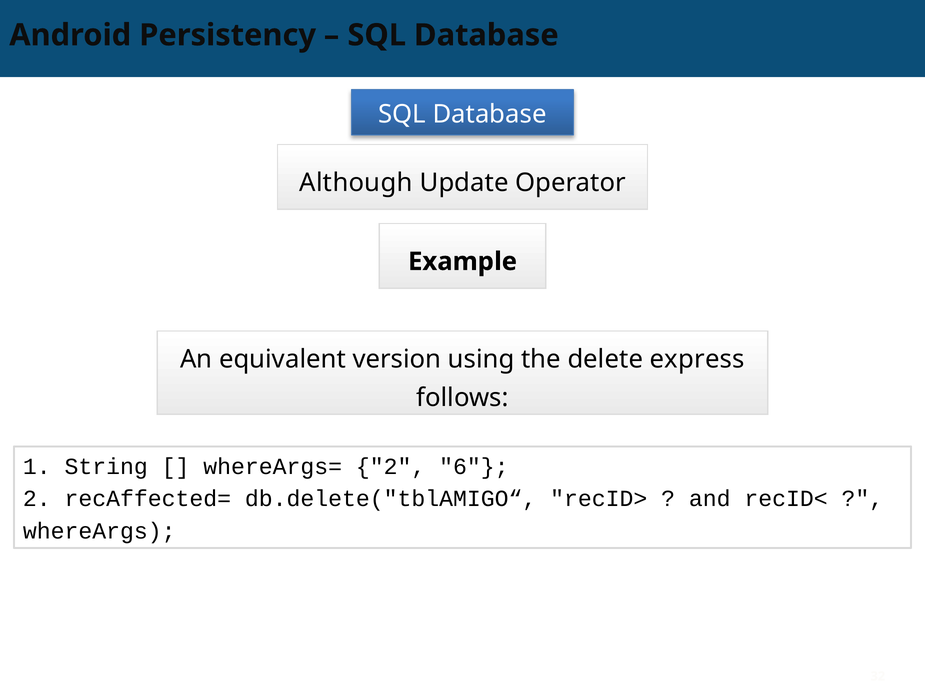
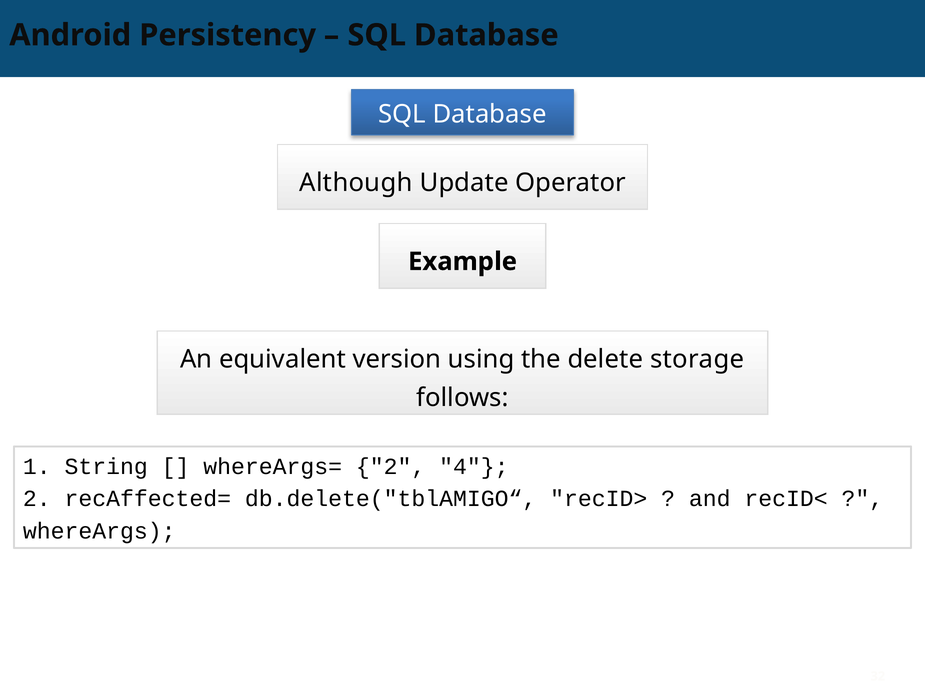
express: express -> storage (697, 359)
6: 6 -> 4 (474, 466)
